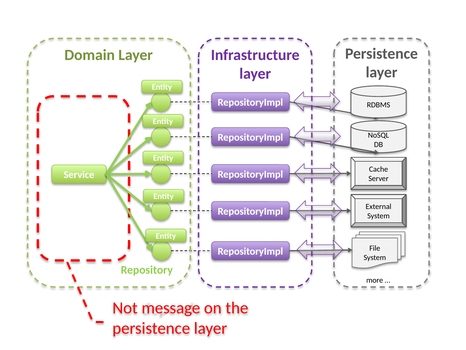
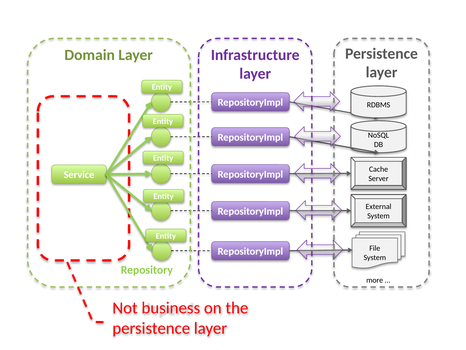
message: message -> business (171, 308)
